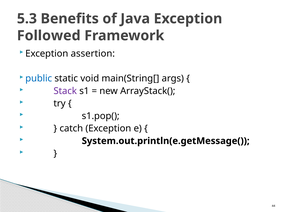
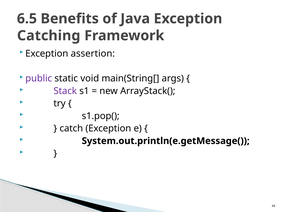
5.3: 5.3 -> 6.5 (27, 19)
Followed: Followed -> Catching (49, 36)
public colour: blue -> purple (39, 78)
